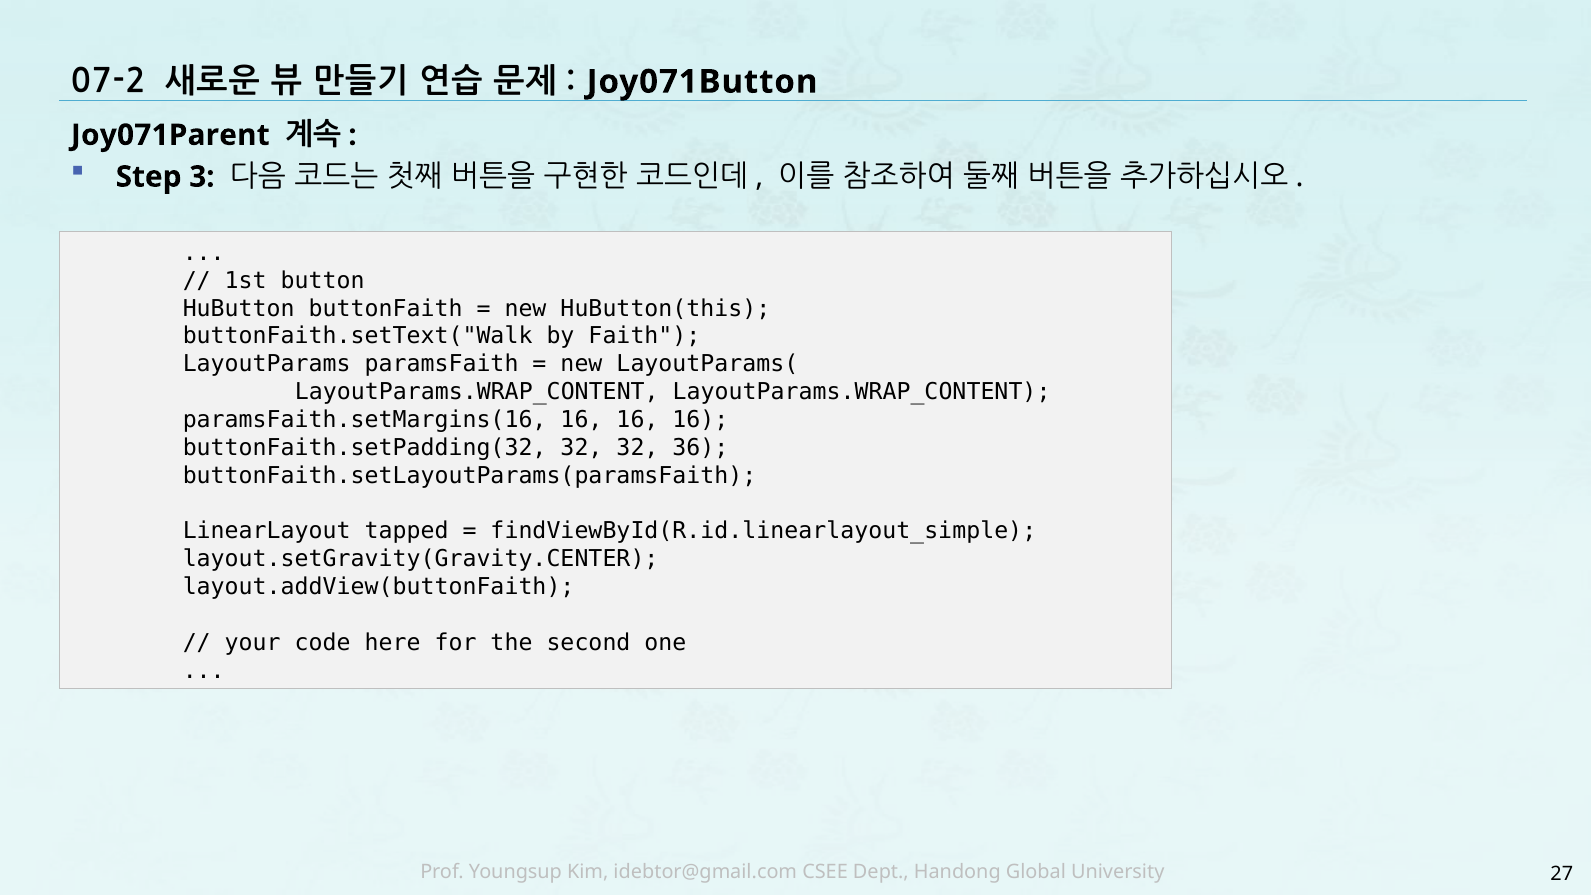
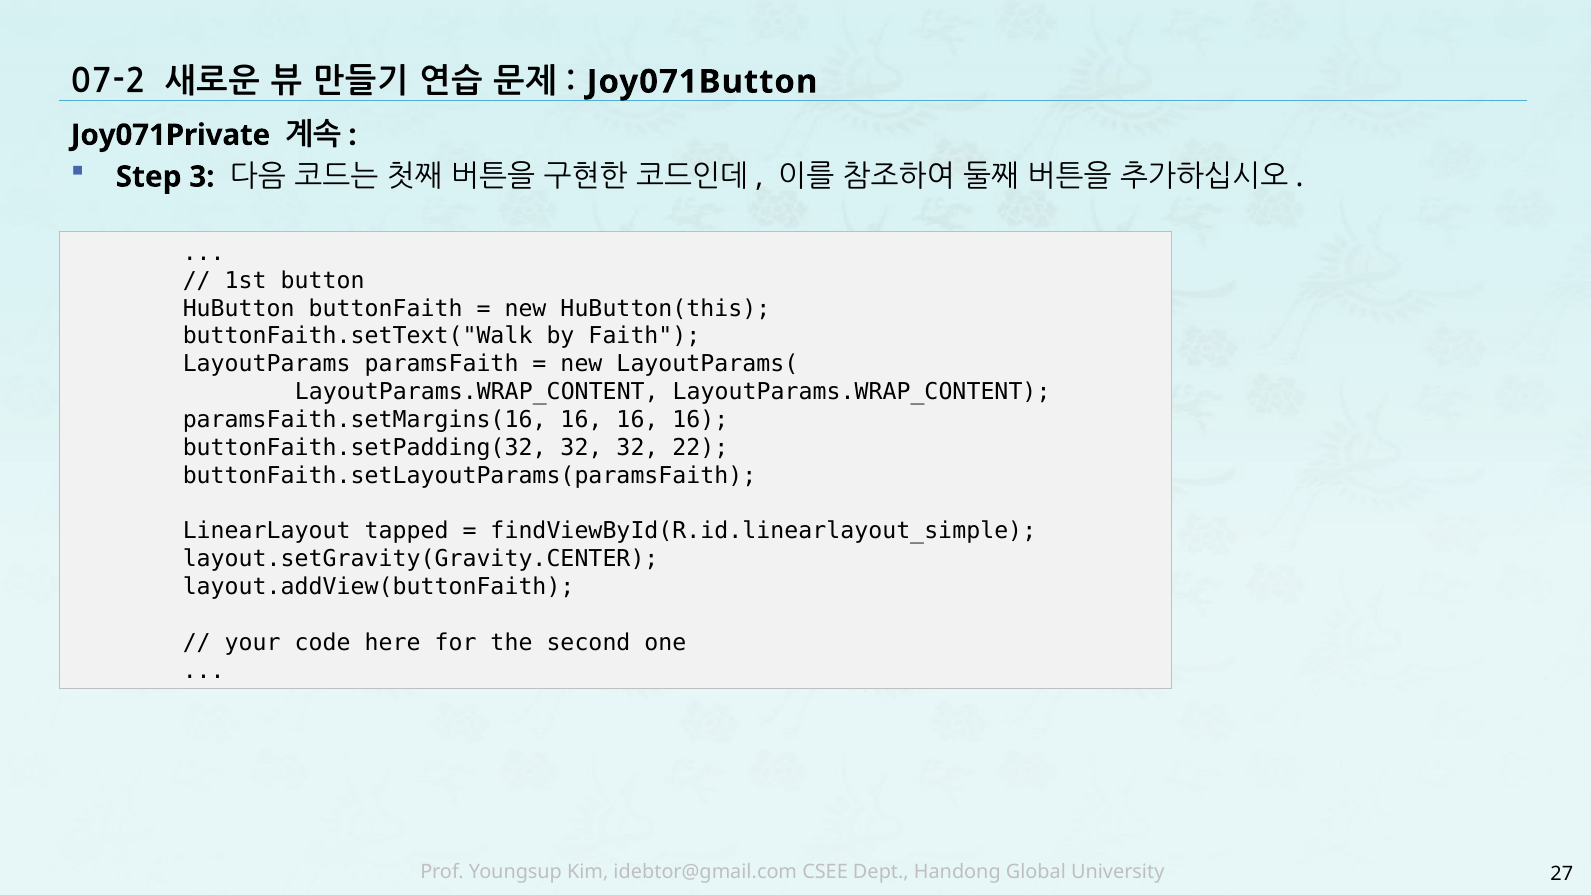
Joy071Parent: Joy071Parent -> Joy071Private (171, 135)
36: 36 -> 22 (700, 448)
